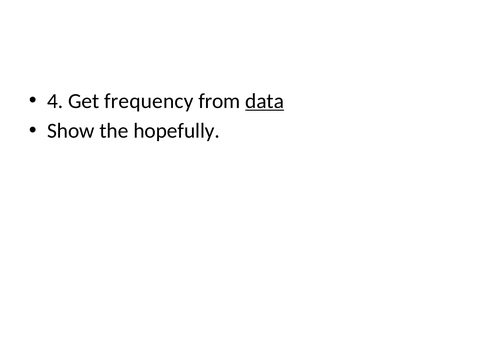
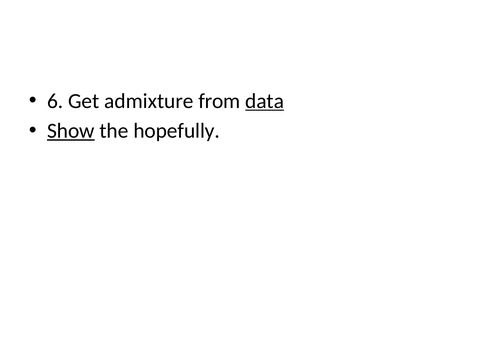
4: 4 -> 6 (55, 101)
frequency: frequency -> admixture (149, 101)
Show underline: none -> present (71, 131)
